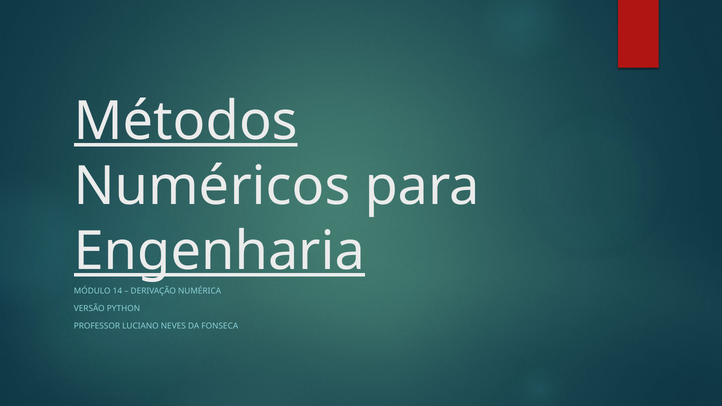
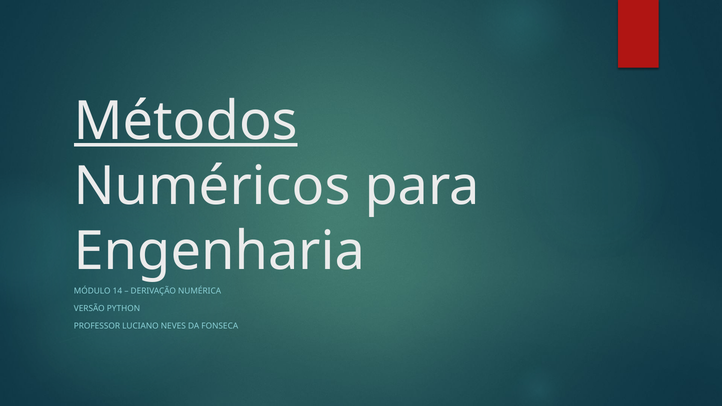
Engenharia underline: present -> none (219, 251)
